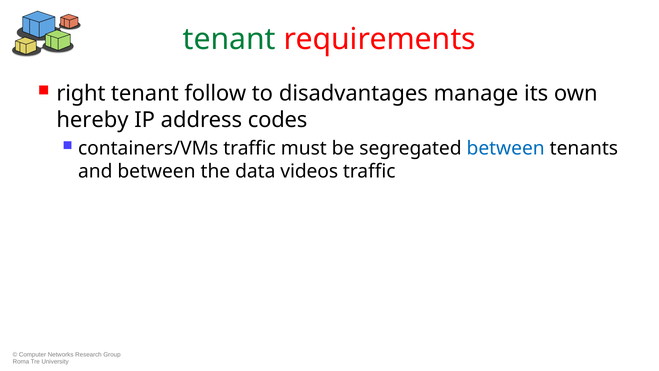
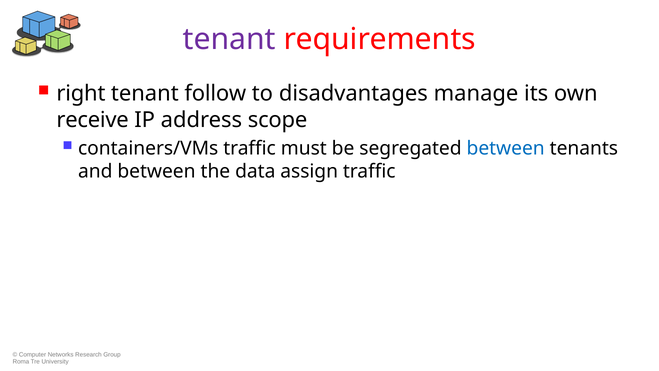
tenant colour: green -> purple (229, 39)
hereby: hereby -> receive (93, 120)
codes: codes -> scope (278, 120)
videos: videos -> assign (309, 171)
